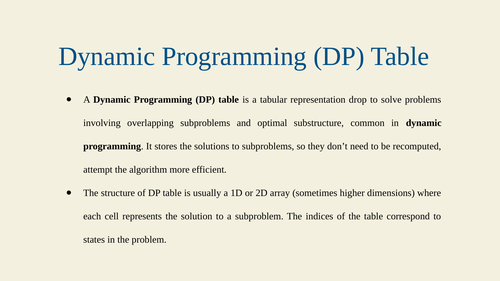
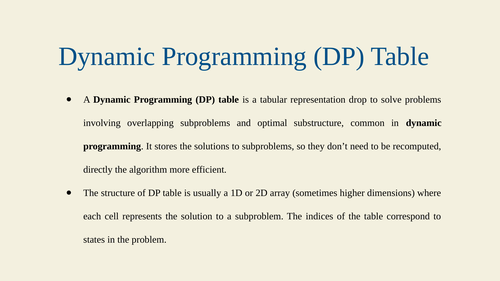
attempt: attempt -> directly (98, 170)
